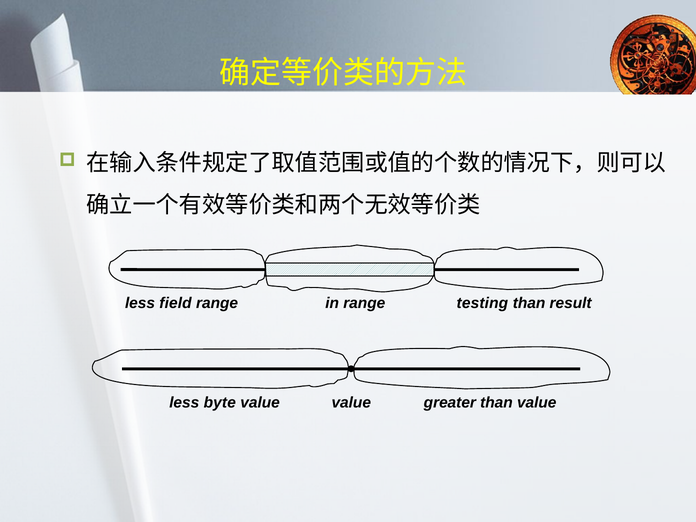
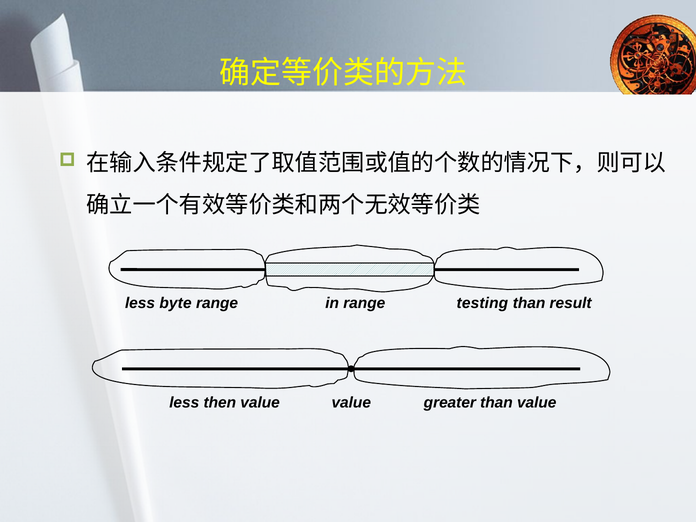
field: field -> byte (175, 303)
byte: byte -> then (220, 403)
